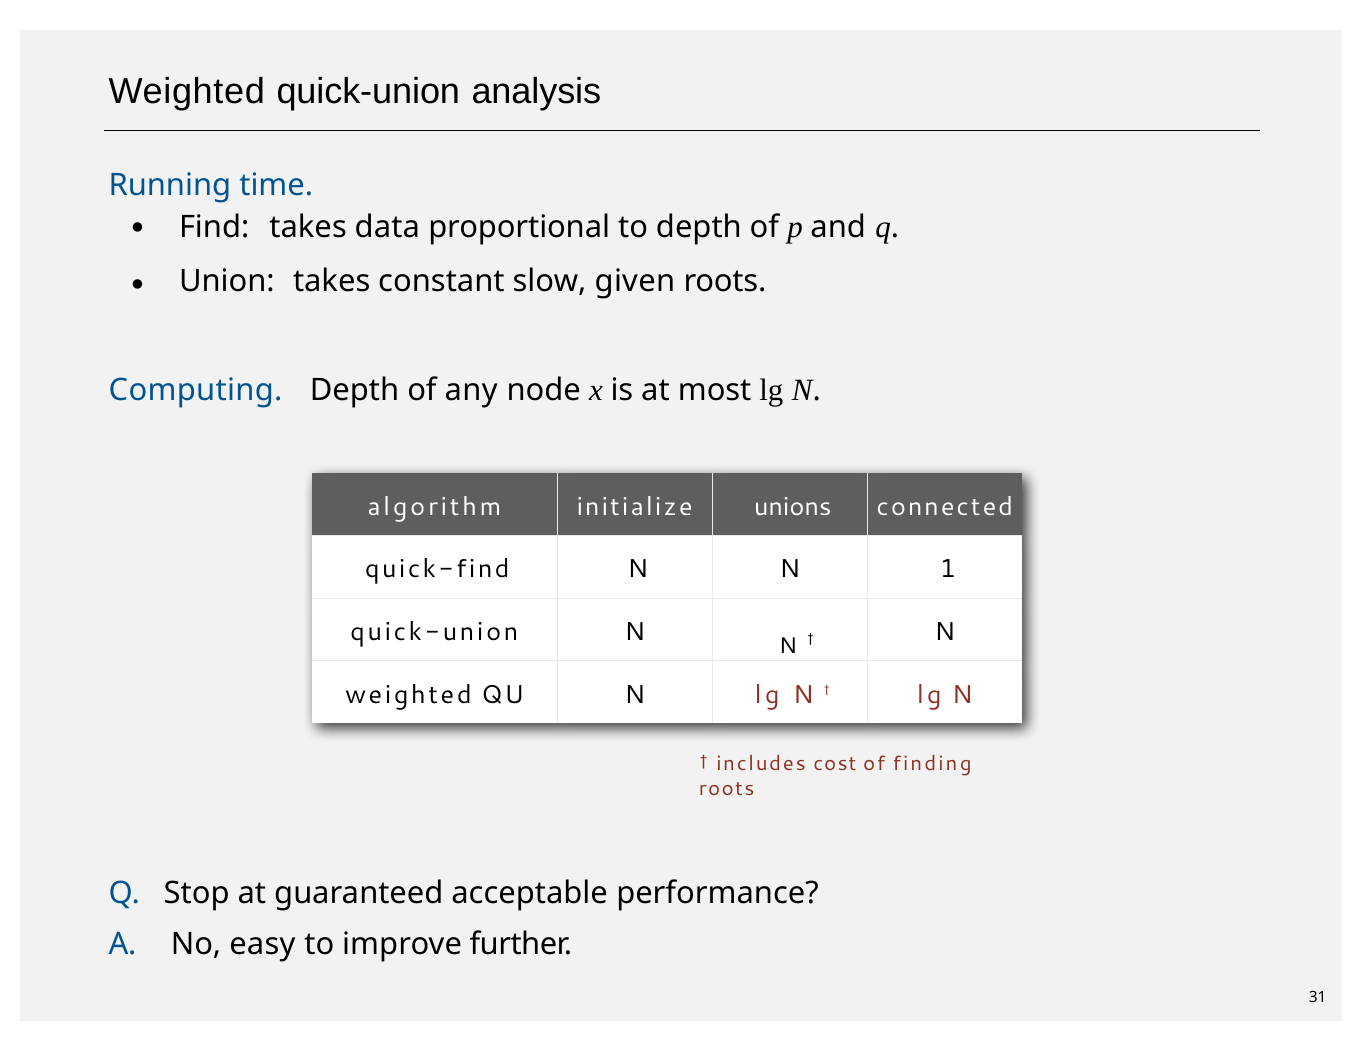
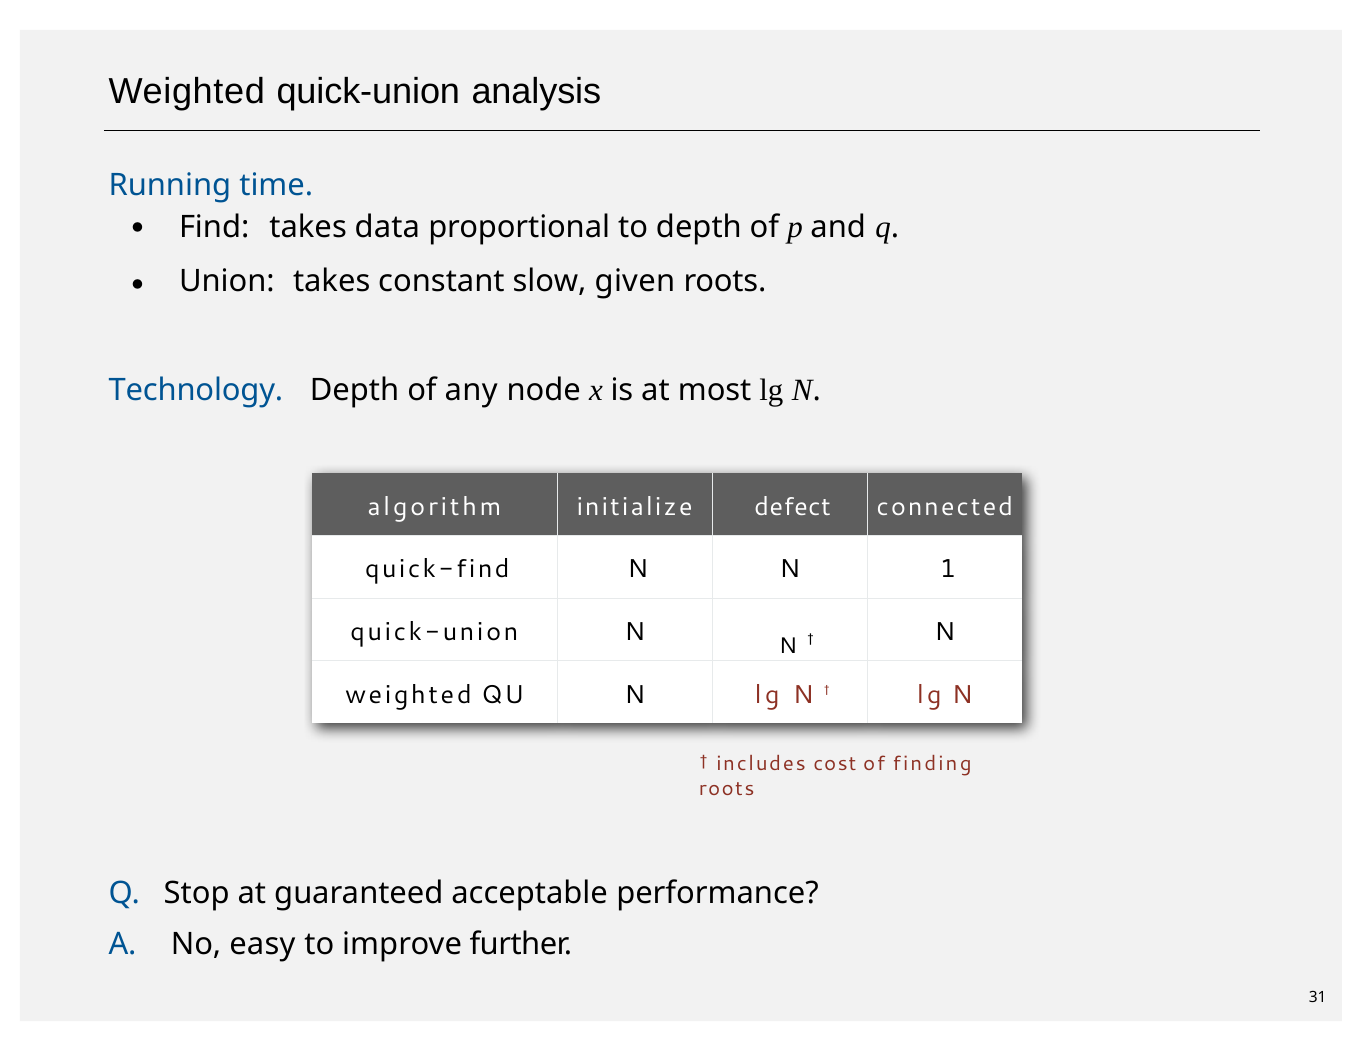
Computing: Computing -> Technology (196, 390)
unions: unions -> defect (792, 507)
